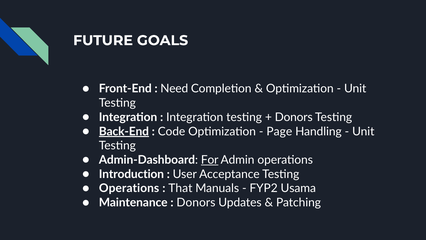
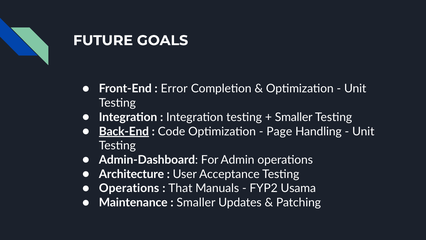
Need: Need -> Error (174, 89)
Donors: Donors -> Smaller (294, 117)
For underline: present -> none (210, 160)
Introduction: Introduction -> Architecture (131, 174)
Donors: Donors -> Smaller (196, 202)
